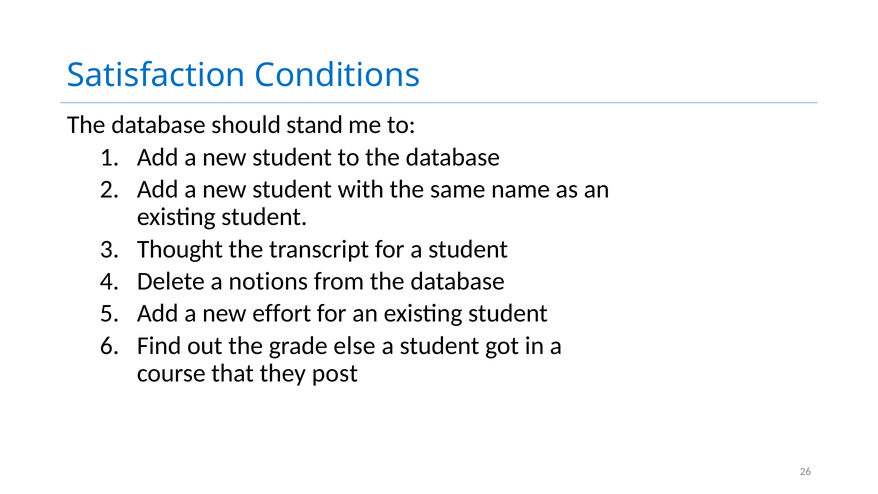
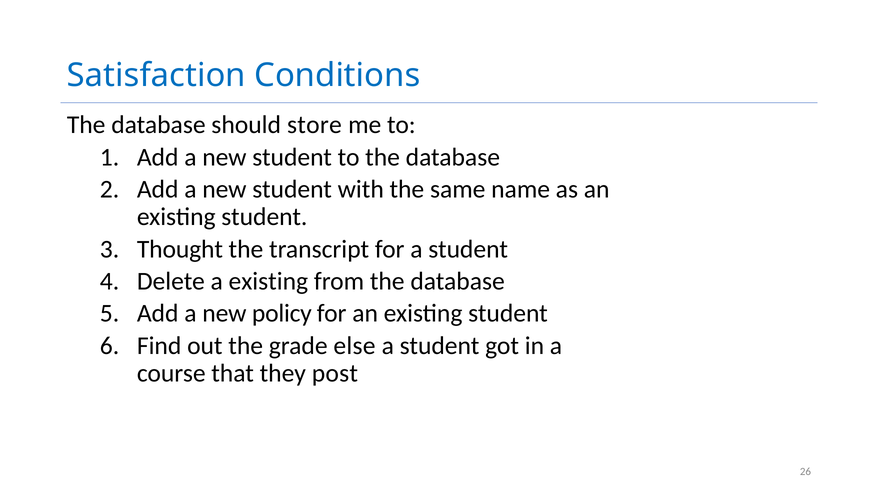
stand: stand -> store (314, 125)
a notions: notions -> existing (268, 281)
effort: effort -> policy (282, 313)
